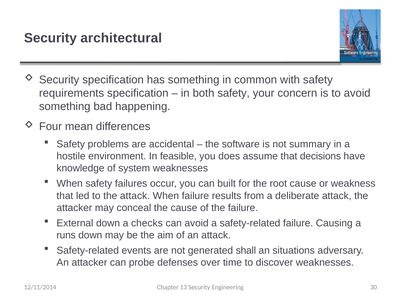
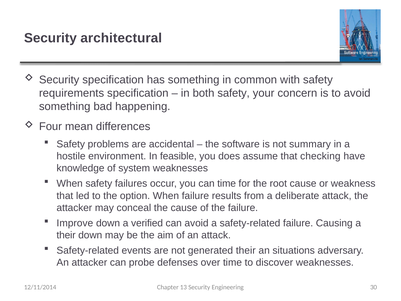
decisions: decisions -> checking (320, 156)
can built: built -> time (227, 184)
the attack: attack -> option (135, 196)
External: External -> Improve (75, 223)
checks: checks -> verified (147, 223)
runs: runs -> their (66, 235)
generated shall: shall -> their (246, 250)
